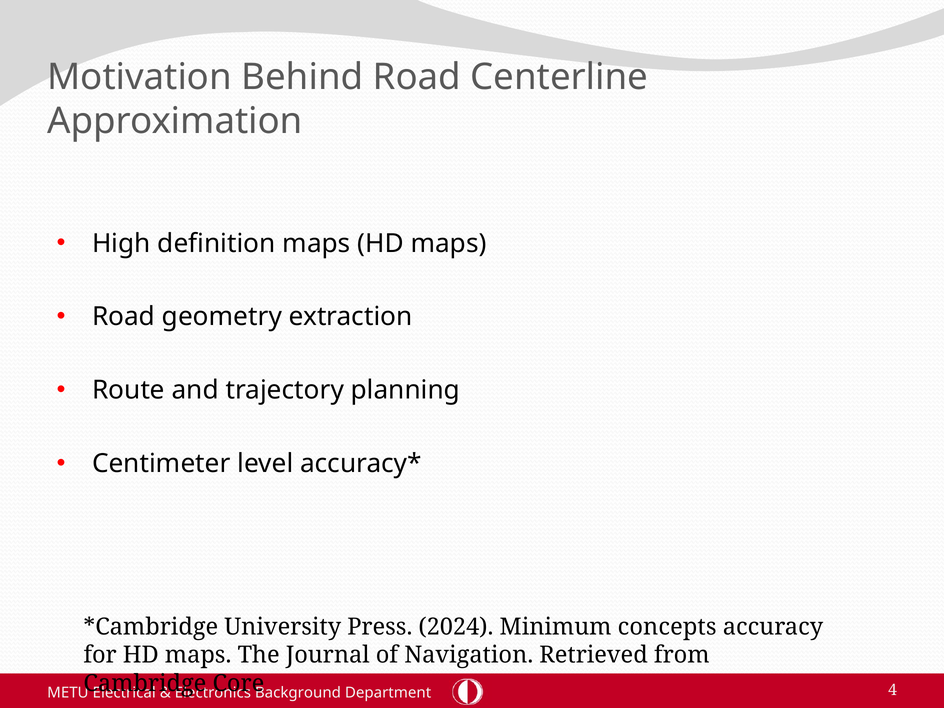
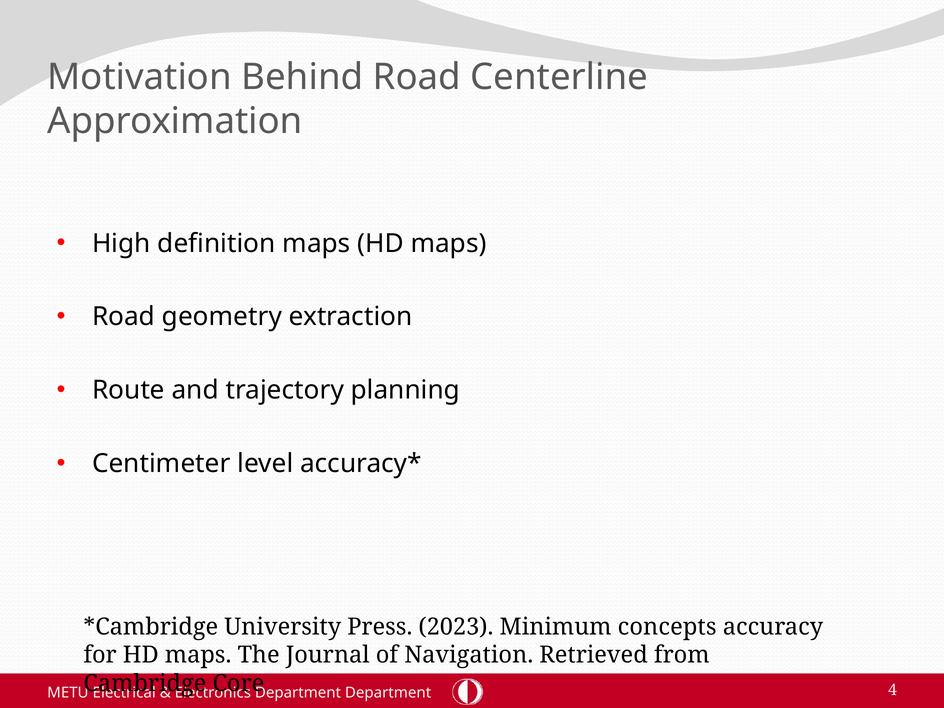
2024: 2024 -> 2023 (456, 627)
Background: Background -> Department (298, 693)
